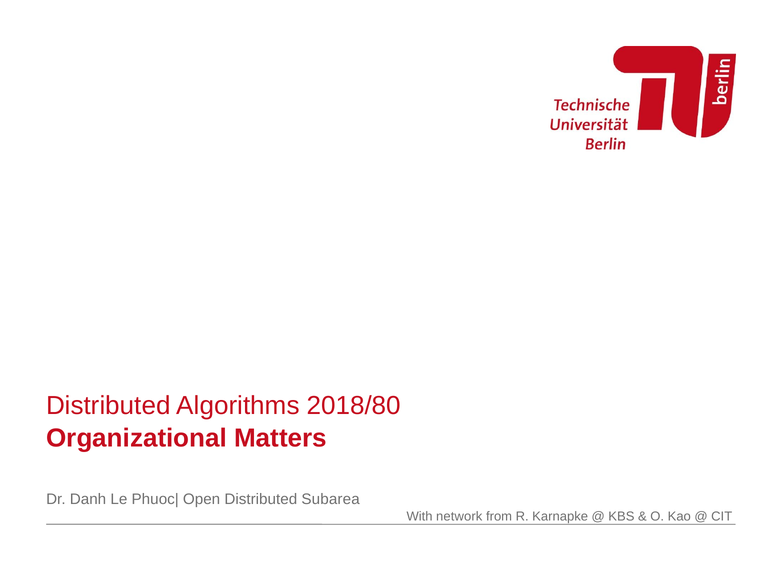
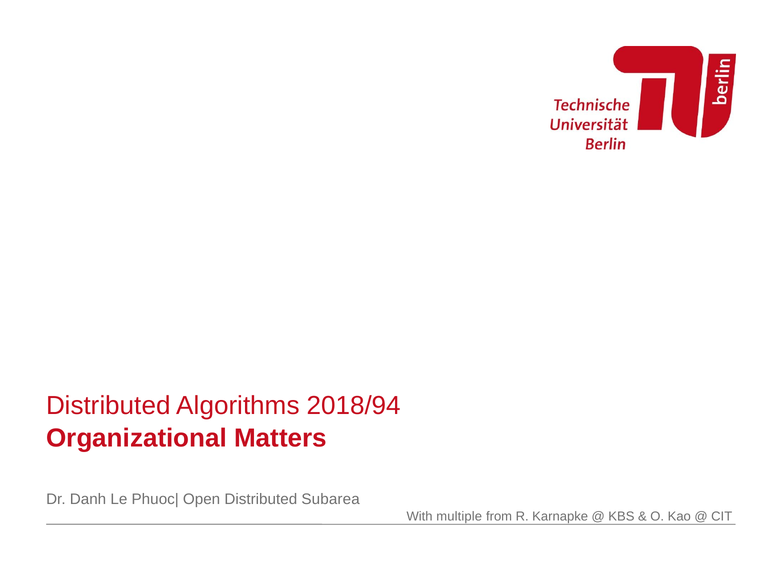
2018/80: 2018/80 -> 2018/94 (354, 406)
network: network -> multiple (459, 517)
